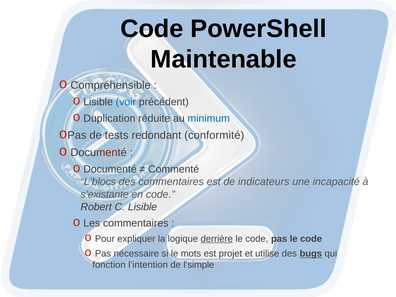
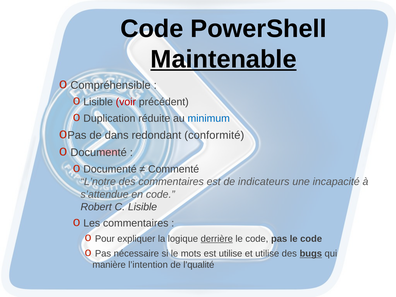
Maintenable underline: none -> present (224, 59)
voir colour: blue -> red (126, 102)
tests: tests -> dans (117, 135)
L’blocs: L’blocs -> L’notre (98, 182)
s’existante: s’existante -> s’attendue (105, 194)
est projet: projet -> utilise (231, 254)
fonction: fonction -> manière (109, 265)
l’simple: l’simple -> l’qualité (199, 265)
